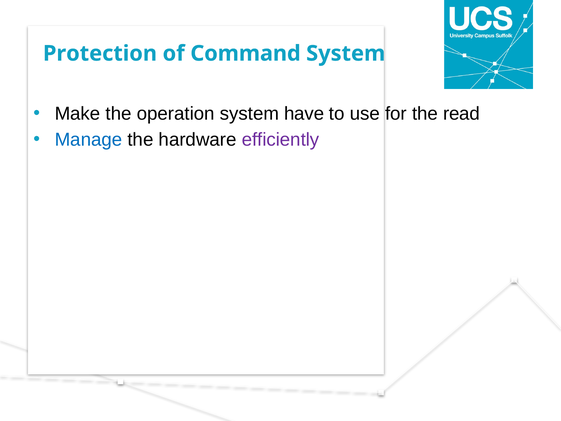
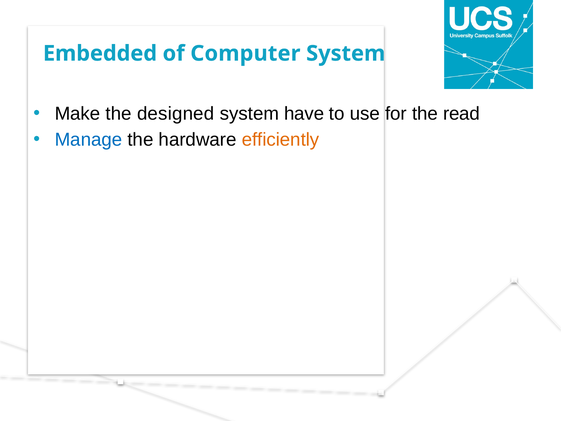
Protection: Protection -> Embedded (100, 53)
Command: Command -> Computer (245, 53)
operation: operation -> designed (176, 114)
efficiently colour: purple -> orange (281, 140)
